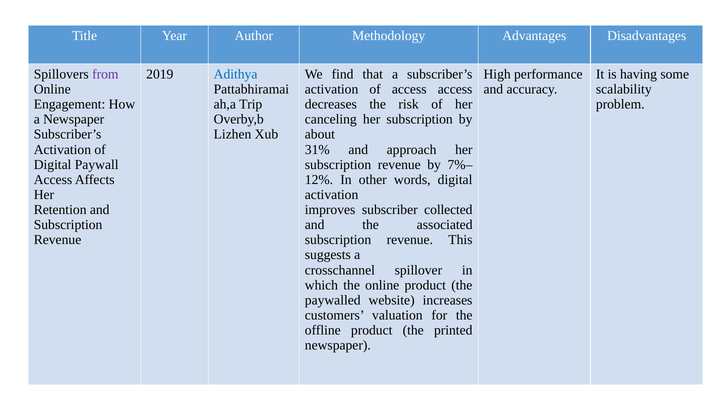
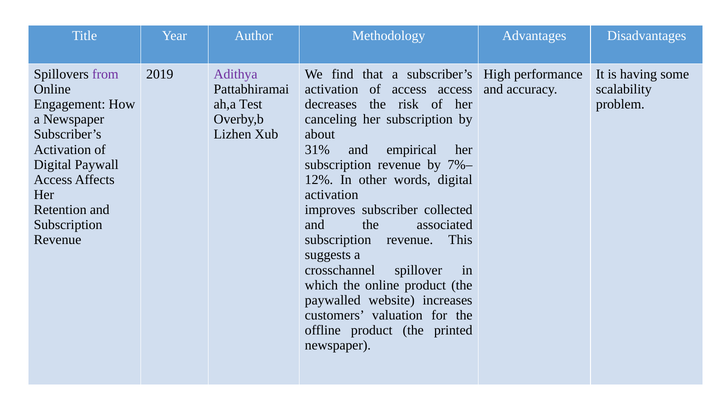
Adithya colour: blue -> purple (236, 74)
Trip: Trip -> Test (251, 104)
approach: approach -> empirical (412, 149)
